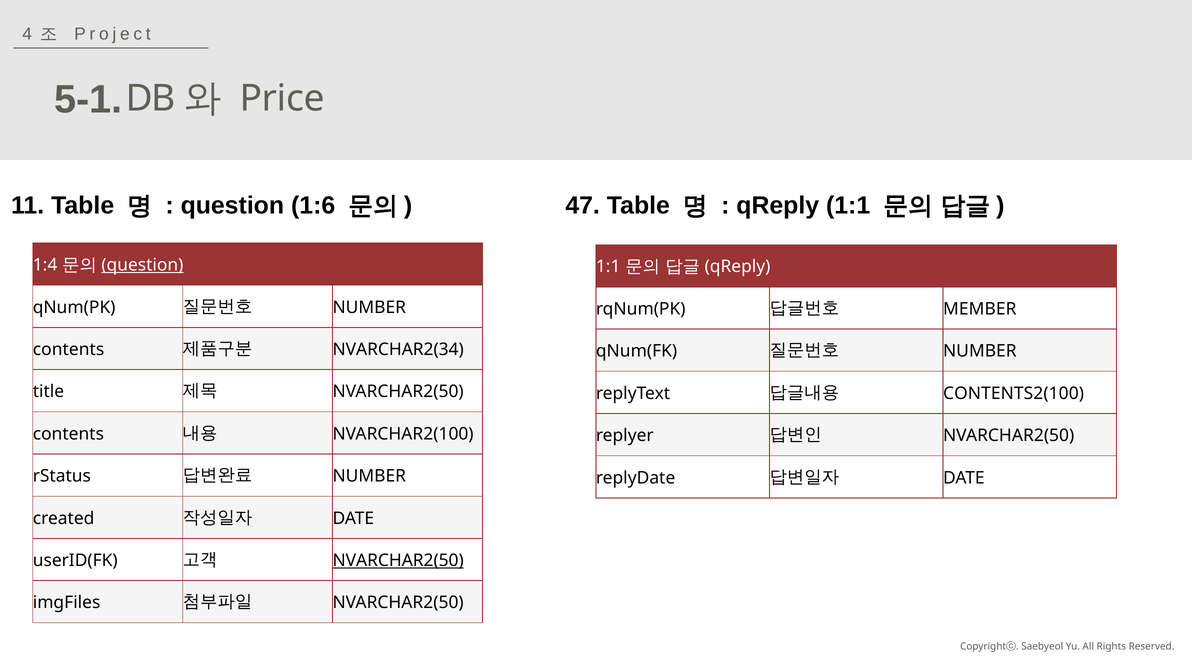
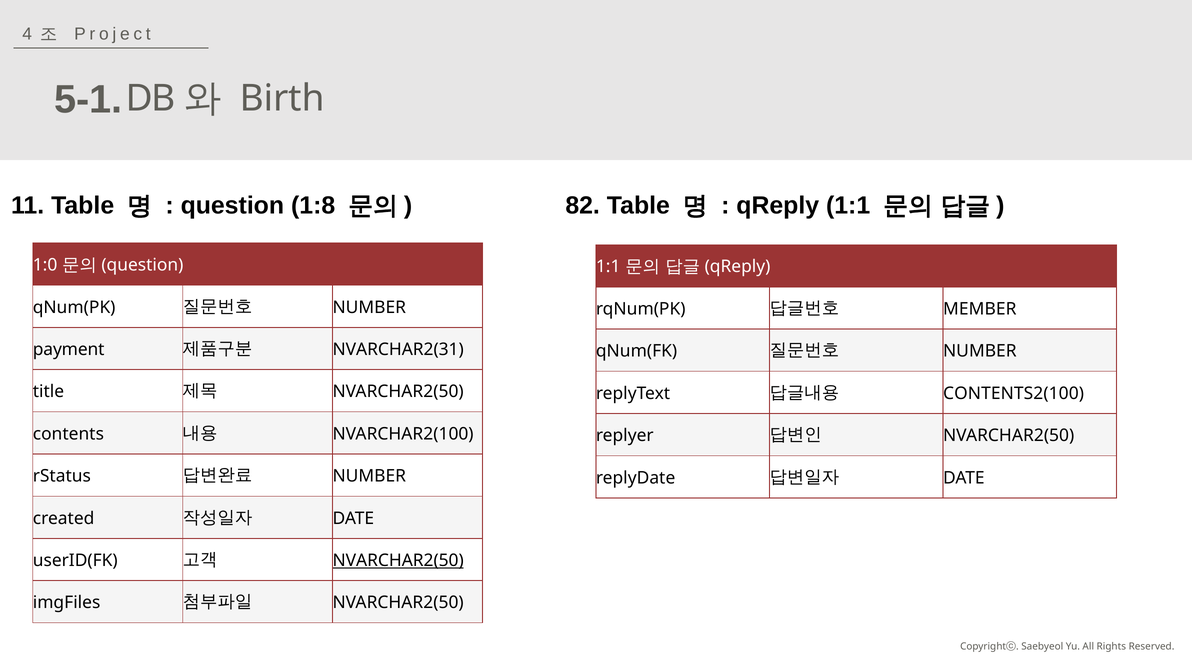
Price: Price -> Birth (282, 98)
1:6: 1:6 -> 1:8 (313, 206)
47: 47 -> 82 (583, 206)
1:4: 1:4 -> 1:0 (45, 265)
question underline: present -> none (142, 265)
contents: contents -> payment (69, 350)
NVARCHAR2(34: NVARCHAR2(34 -> NVARCHAR2(31 (398, 350)
